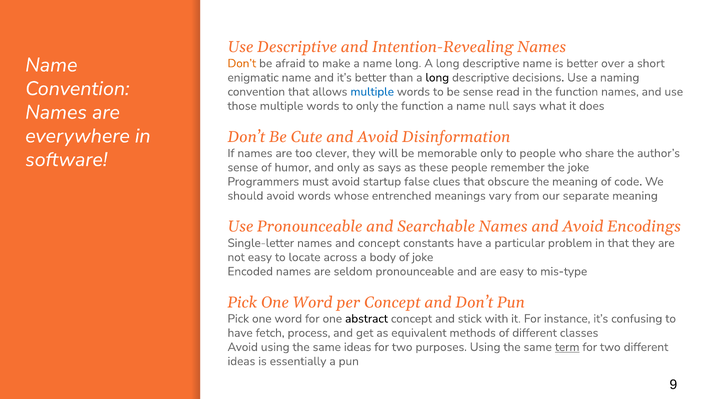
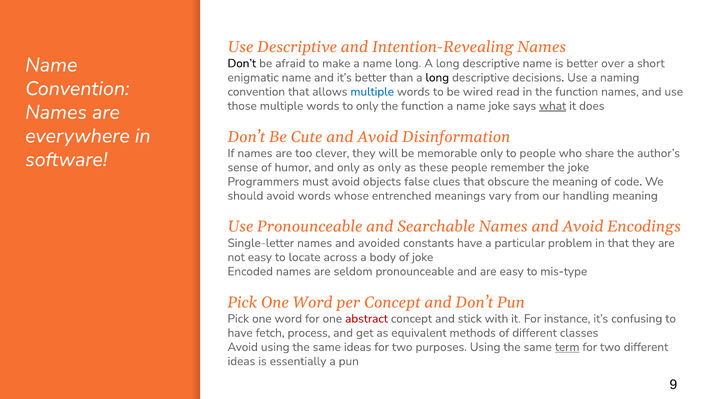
Don’t colour: orange -> black (242, 63)
be sense: sense -> wired (478, 92)
name null: null -> joke (499, 106)
what underline: none -> present (553, 106)
as says: says -> only (389, 167)
startup: startup -> objects (382, 181)
separate: separate -> handling (586, 195)
and concept: concept -> avoided (379, 243)
abstract colour: black -> red (366, 318)
